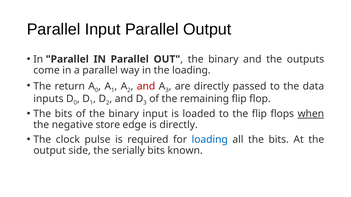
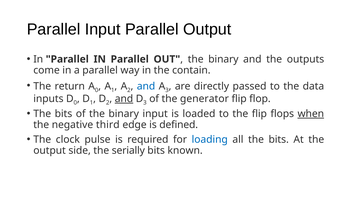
the loading: loading -> contain (191, 70)
and colour: red -> blue (146, 86)
and underline: none -> present (124, 99)
remaining: remaining -> generator (204, 99)
store: store -> third (108, 125)
is directly: directly -> defined (179, 125)
